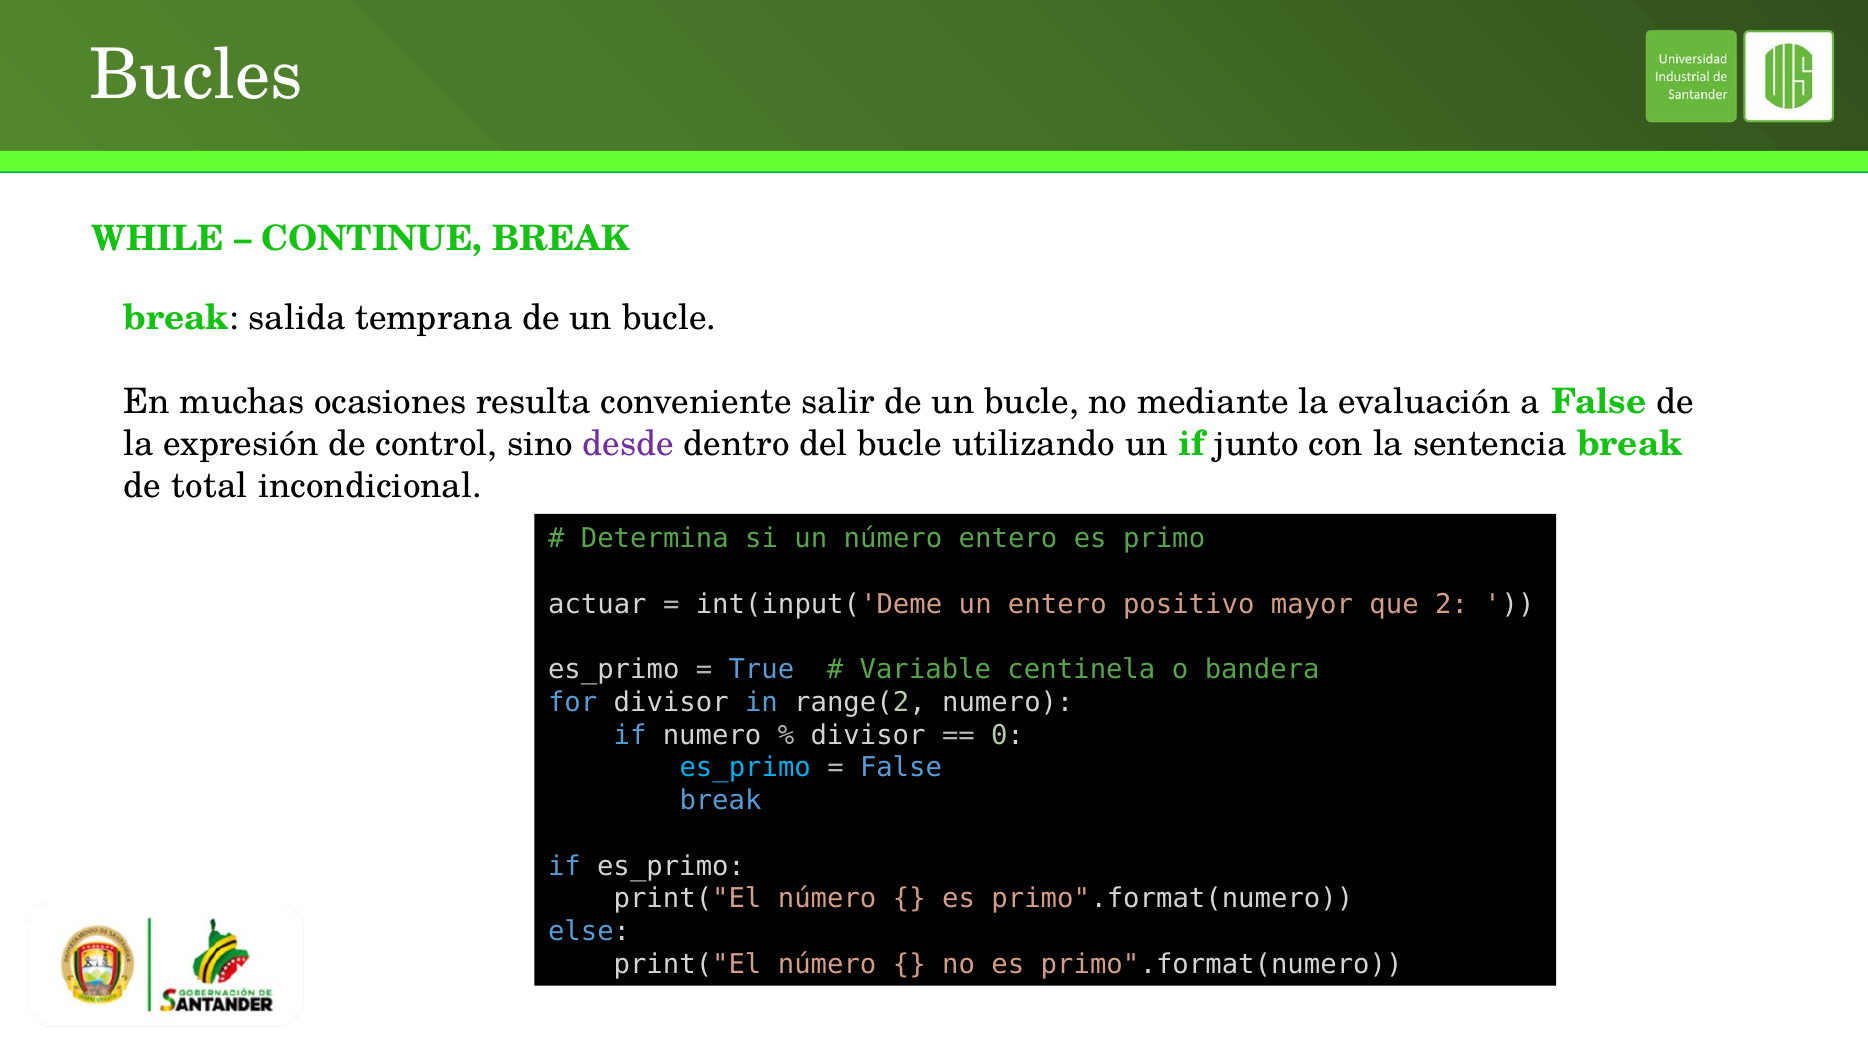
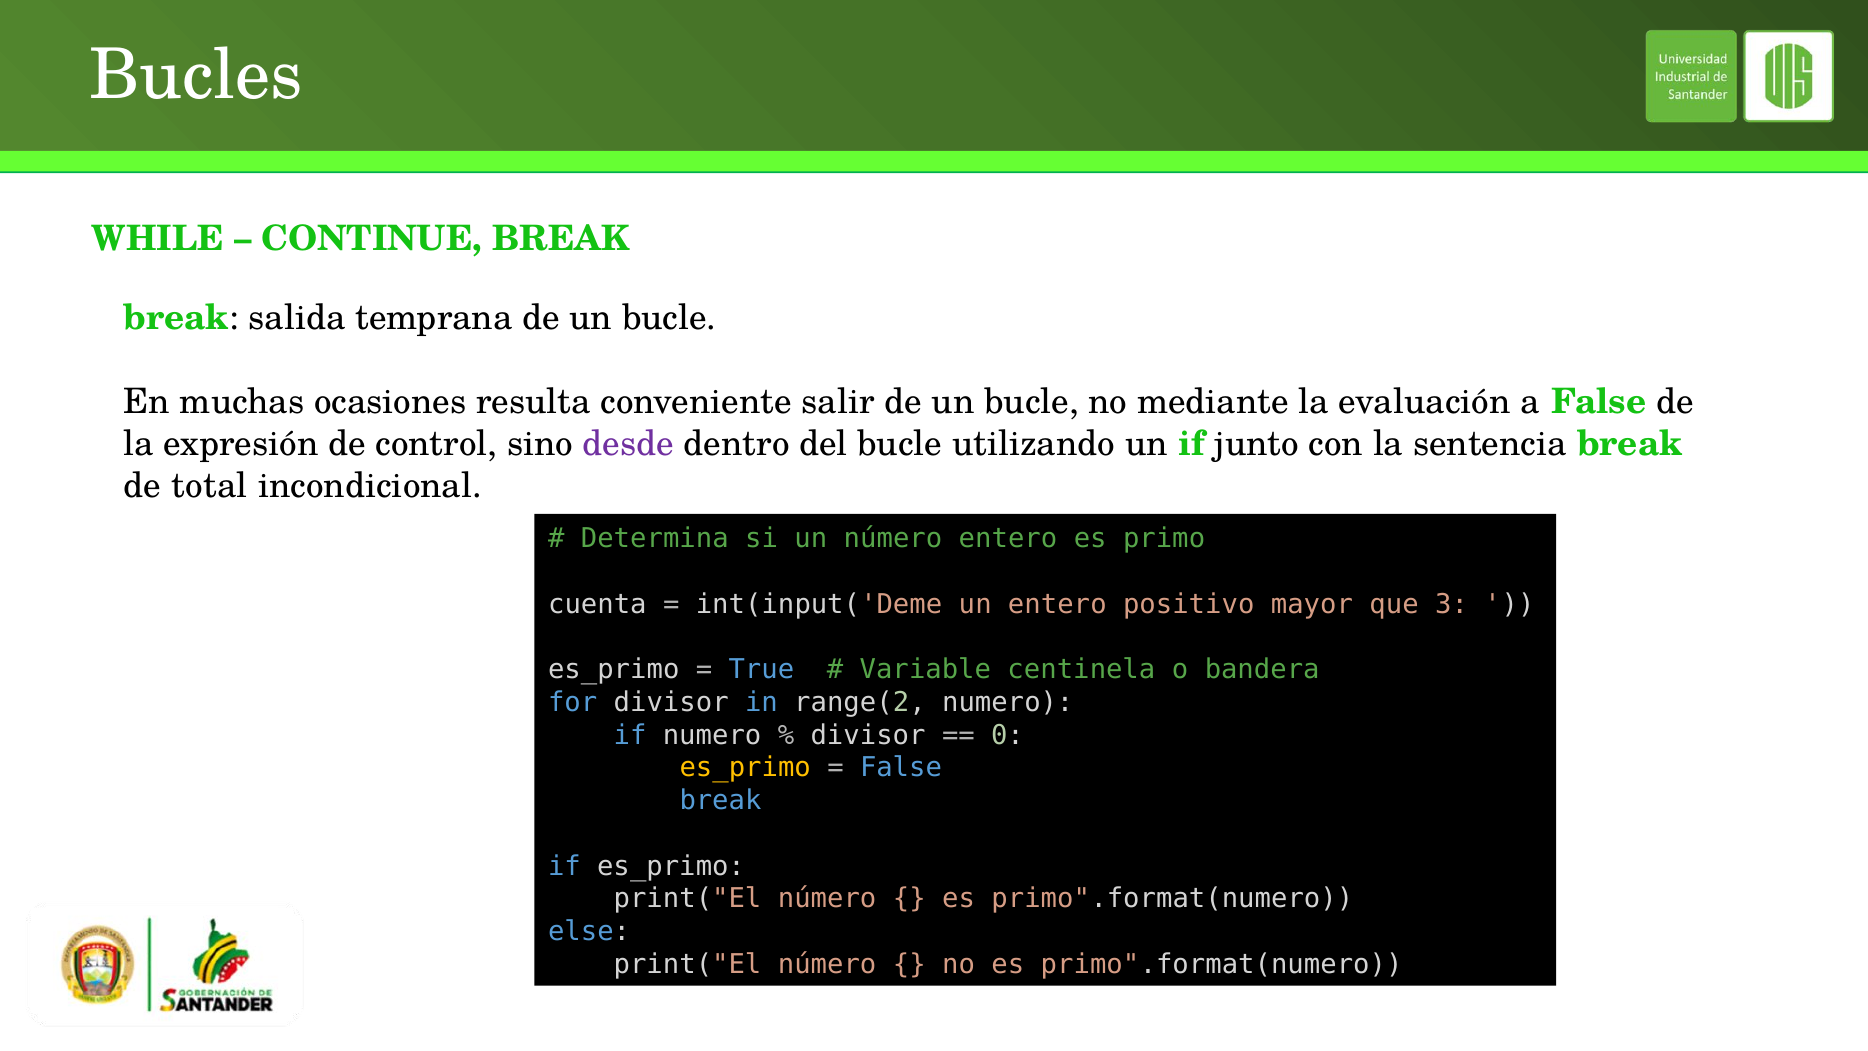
actuar: actuar -> cuenta (597, 604)
2: 2 -> 3 (1452, 604)
es_primo colour: light blue -> yellow (745, 768)
